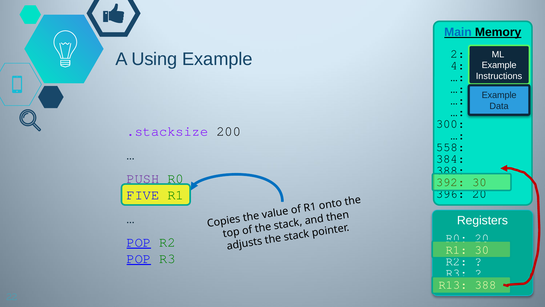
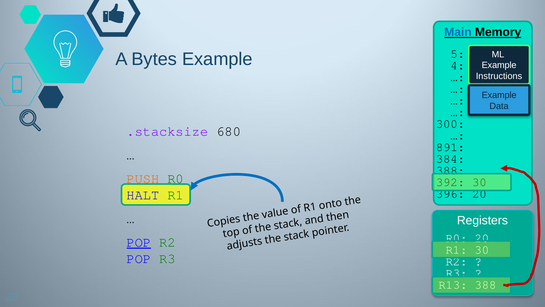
2: 2 -> 5 (458, 54)
Using: Using -> Bytes (154, 59)
200: 200 -> 680 (229, 131)
558: 558 -> 891 (450, 147)
PUSH colour: purple -> orange (143, 178)
FIVE: FIVE -> HALT (143, 195)
POP underline: present -> none (139, 258)
